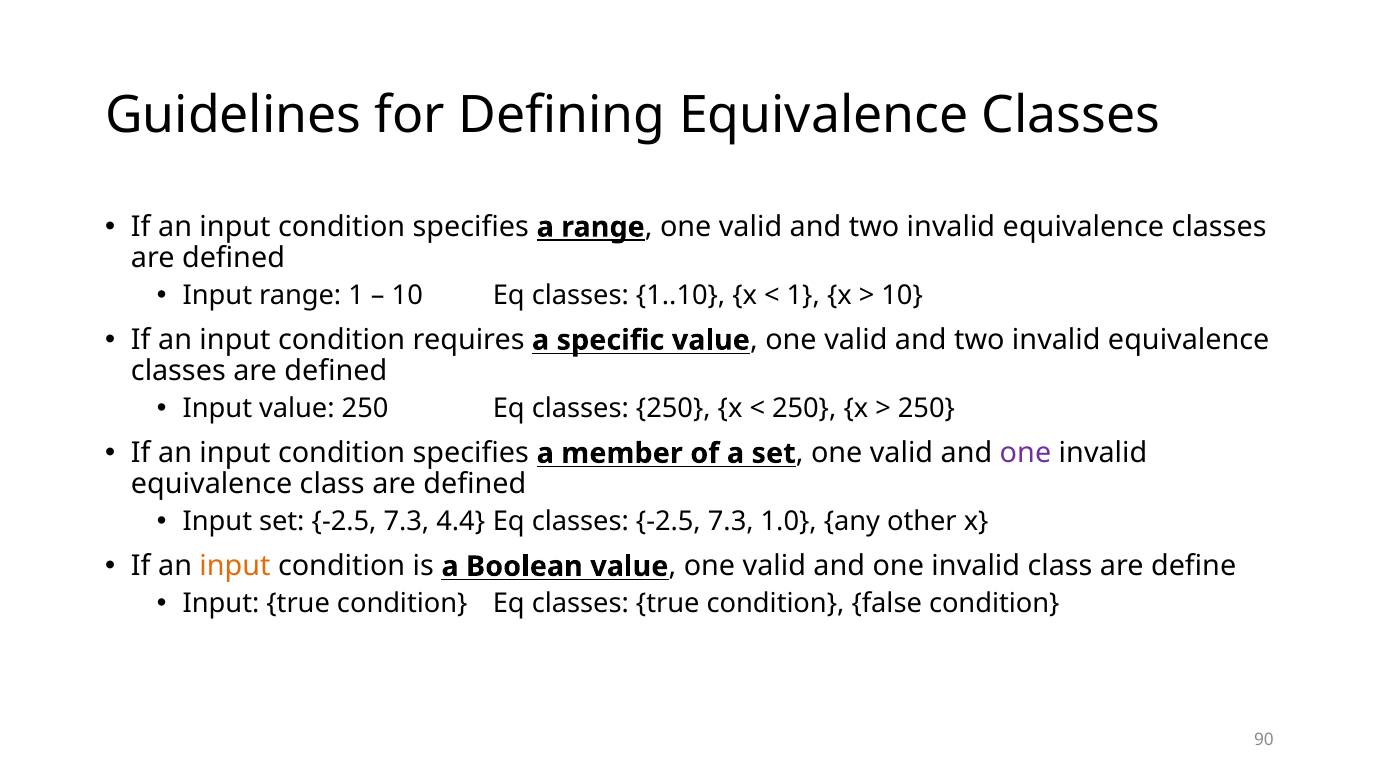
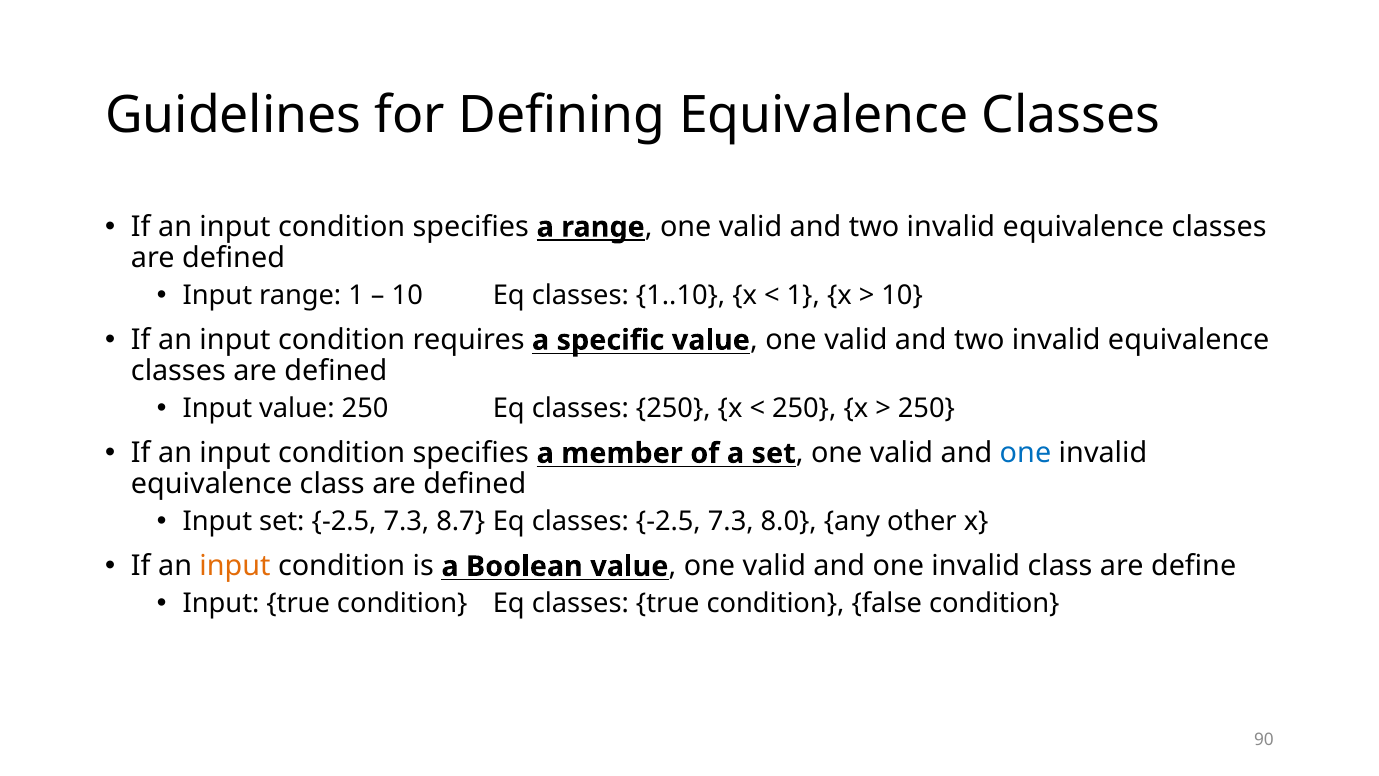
one colour: purple -> blue (1025, 453)
4.4: 4.4 -> 8.7 (461, 522)
1.0: 1.0 -> 8.0 (789, 522)
